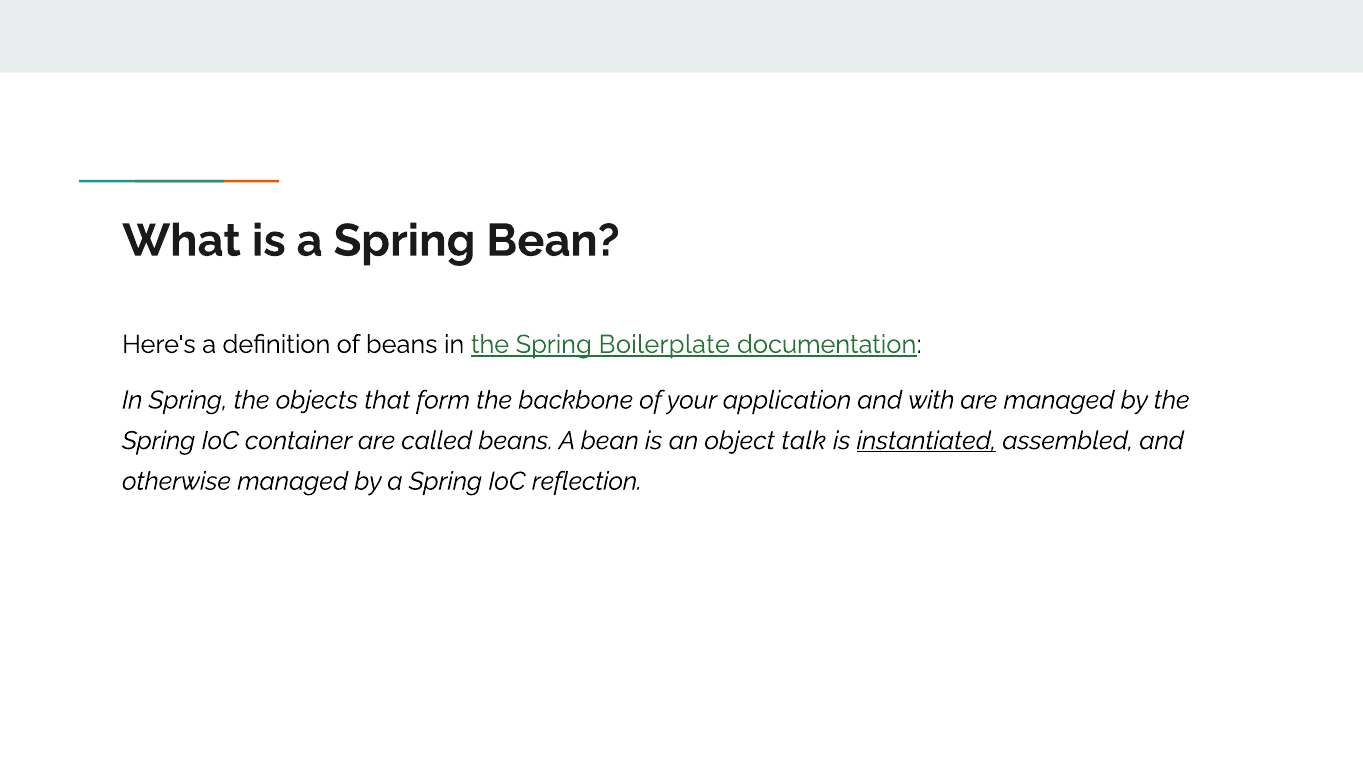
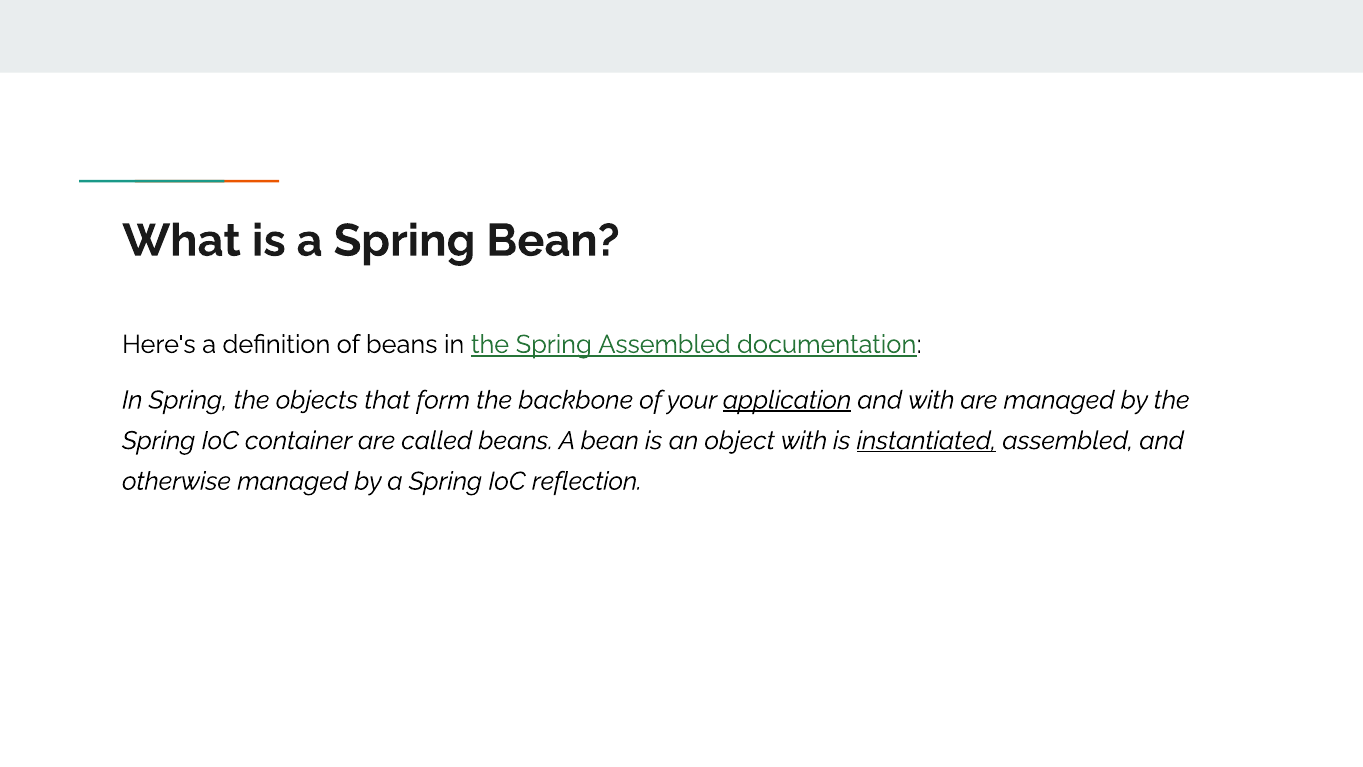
Spring Boilerplate: Boilerplate -> Assembled (664, 344)
application underline: none -> present (787, 400)
object talk: talk -> with (804, 441)
